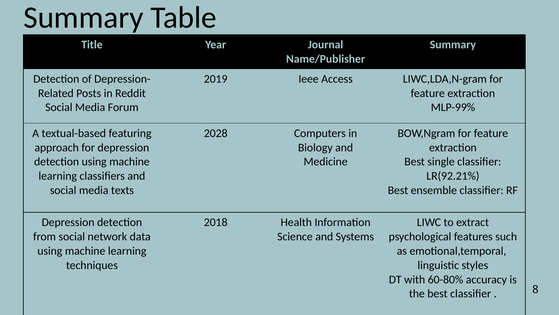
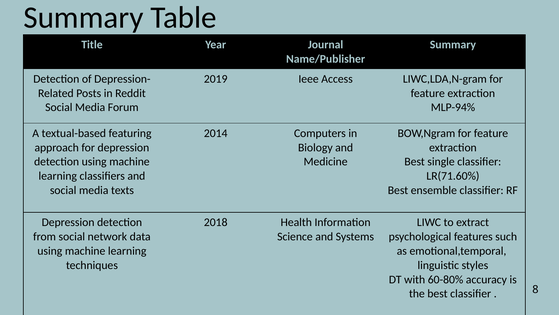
MLP-99%: MLP-99% -> MLP-94% (453, 107)
2028: 2028 -> 2014 (216, 133)
LR(92.21%: LR(92.21% -> LR(71.60% (453, 176)
